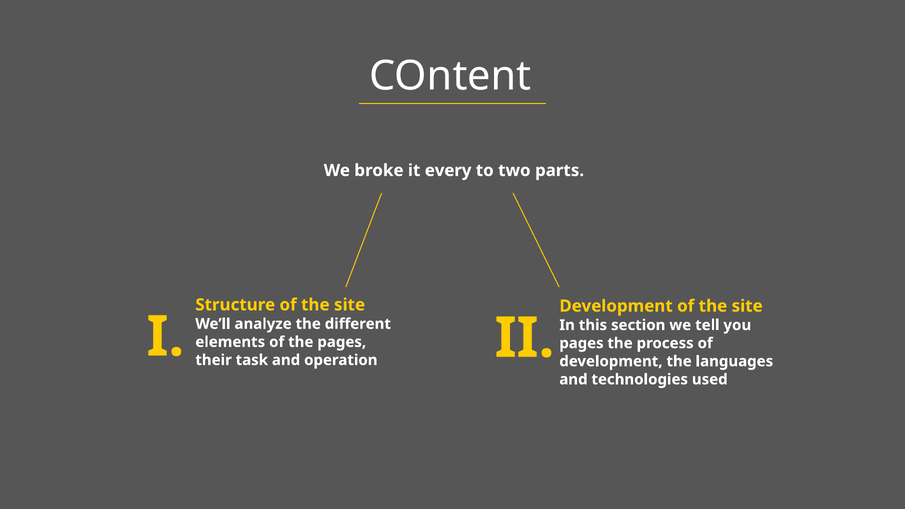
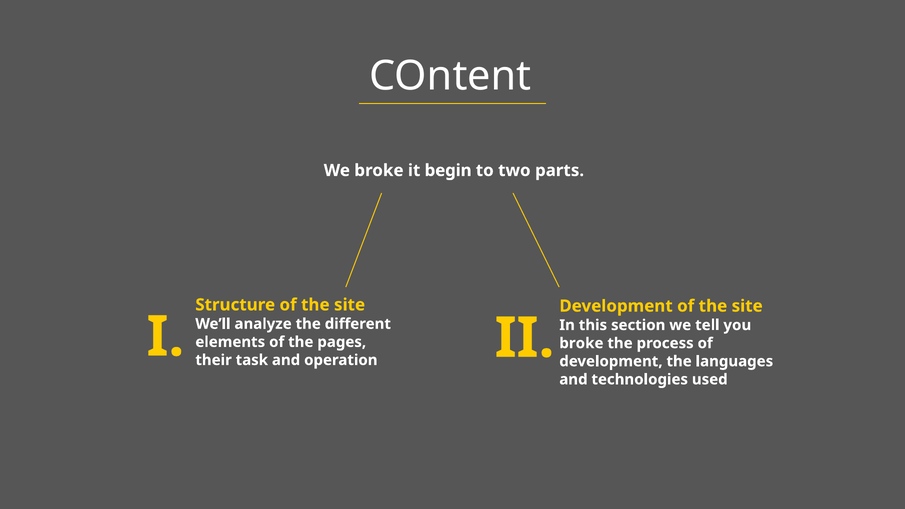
every: every -> begin (448, 170)
pages: pages -> broke (581, 343)
